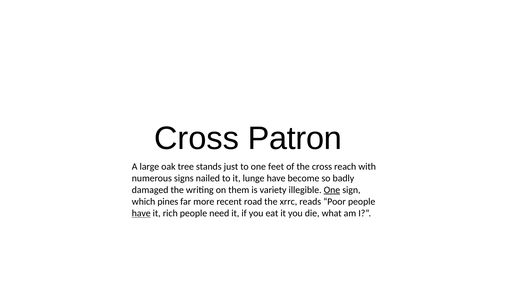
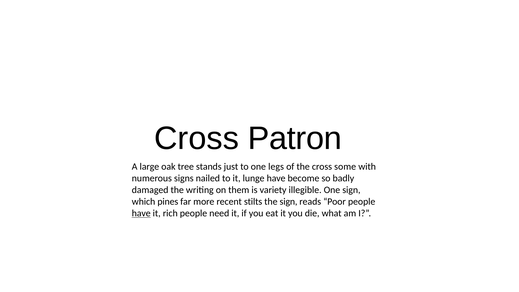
feet: feet -> legs (276, 167)
reach: reach -> some (345, 167)
One underline: present -> none (332, 190)
road: road -> stilts (253, 202)
the xrrc: xrrc -> sign (289, 202)
